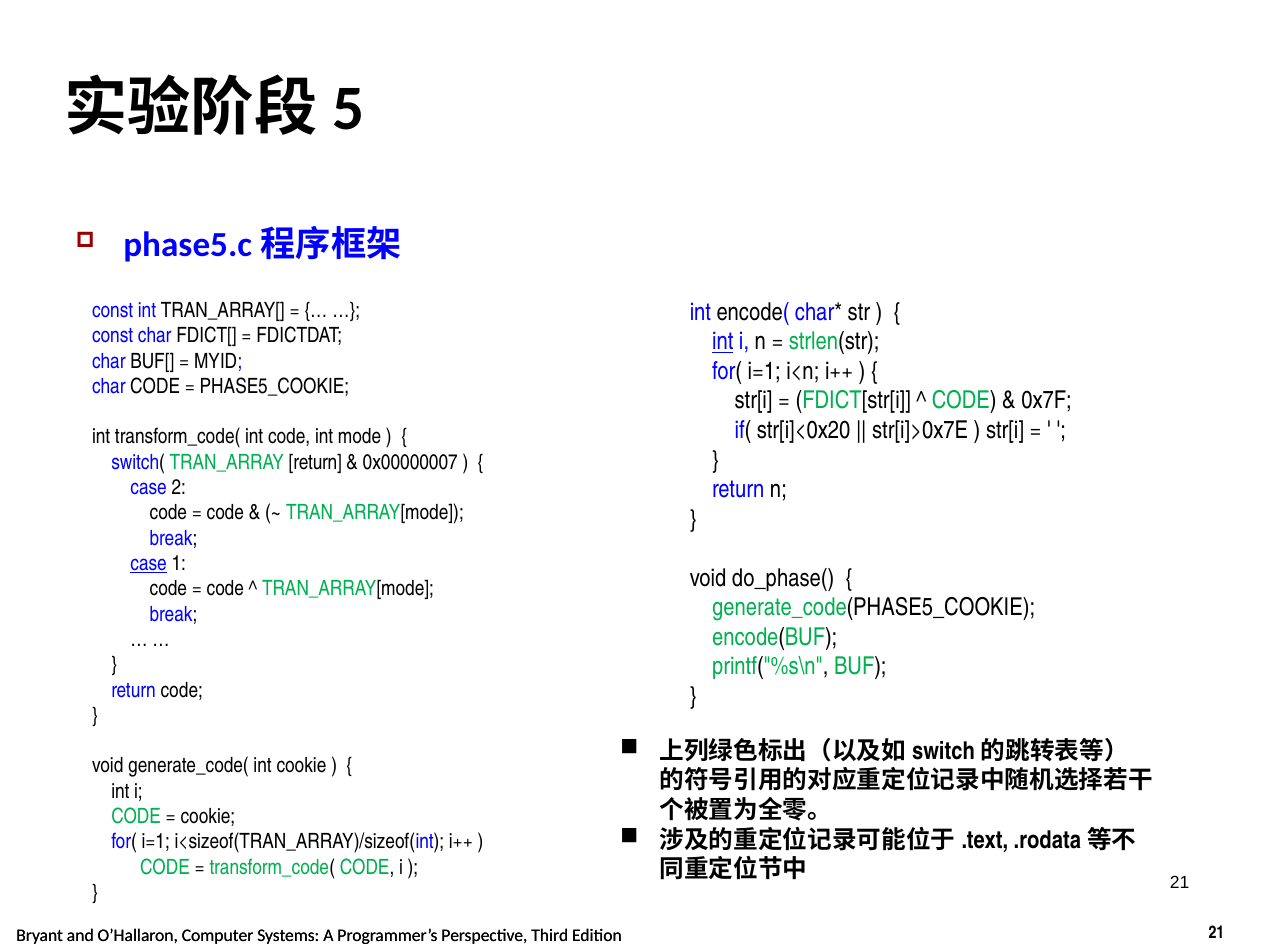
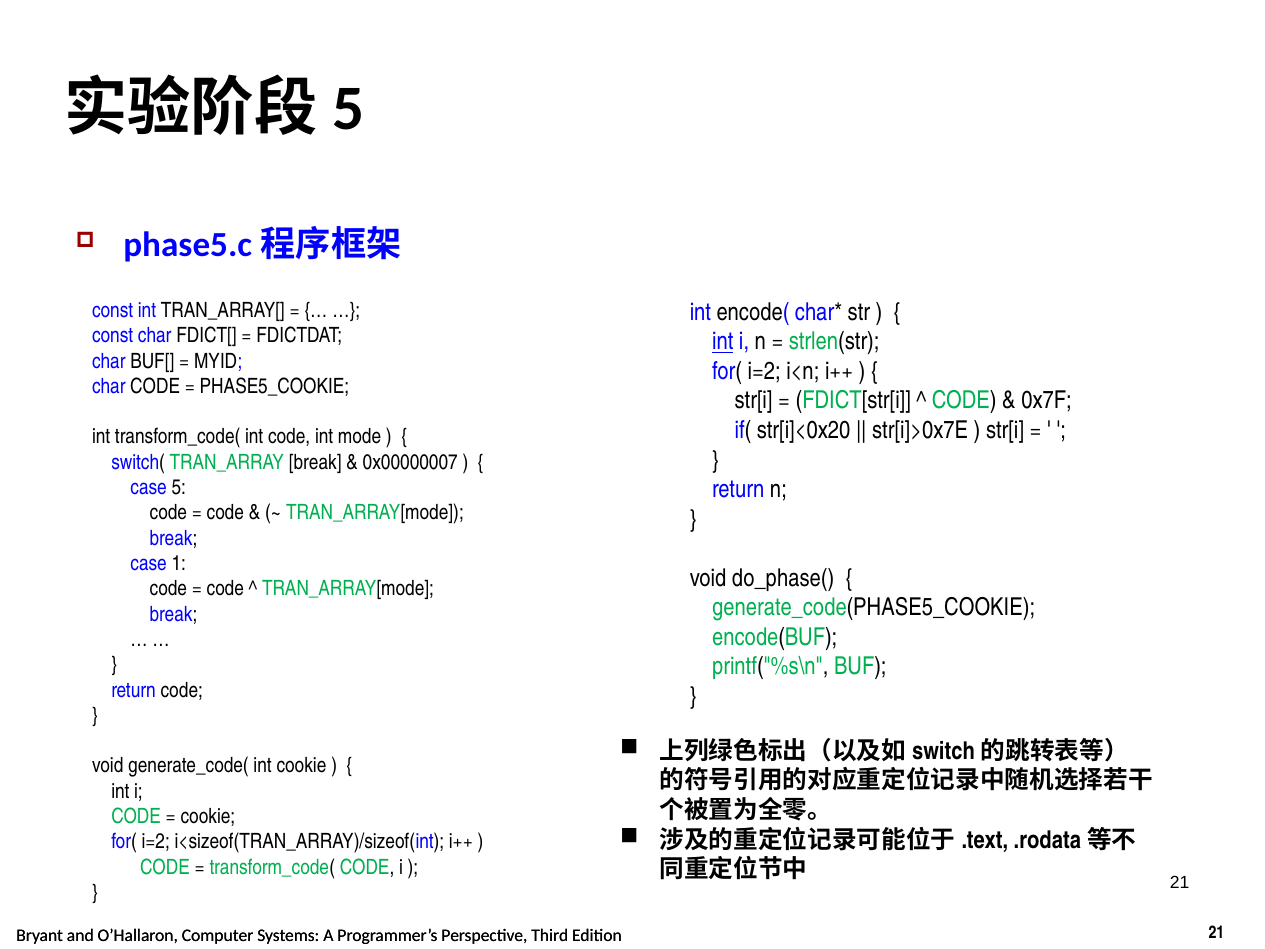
i=1: i=1 -> i=2 (764, 371)
TRAN_ARRAY return: return -> break (315, 462)
2: 2 -> 5 (179, 487)
case underline: present -> none (149, 563)
i=1: i=1 -> i=2 (156, 842)
